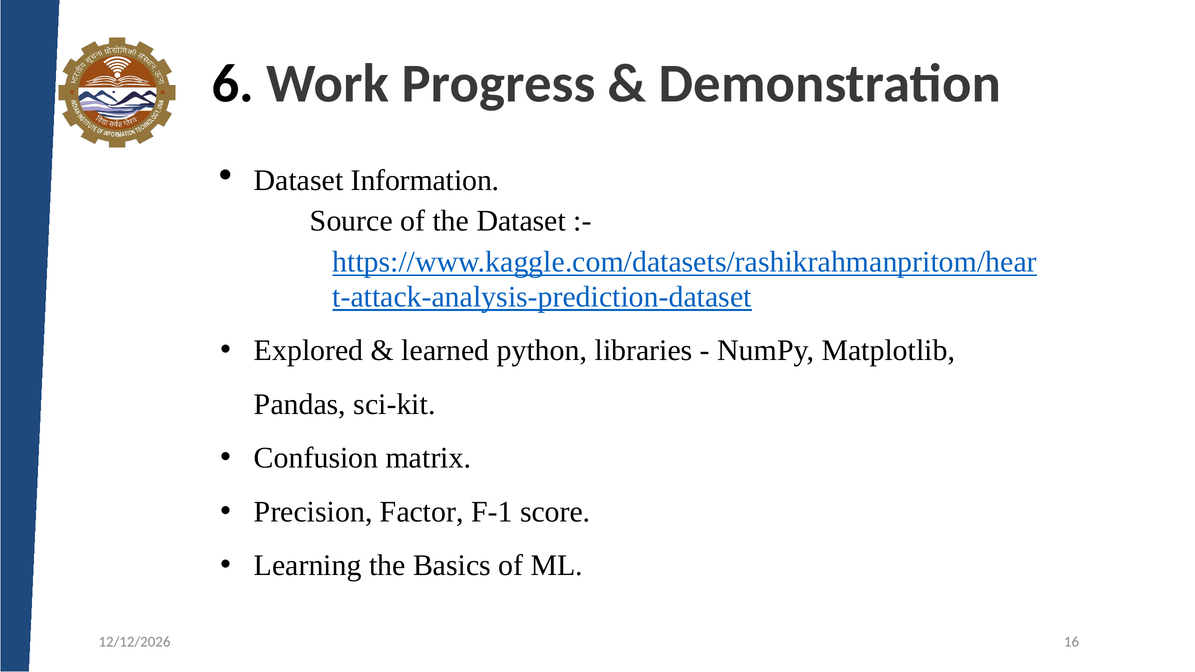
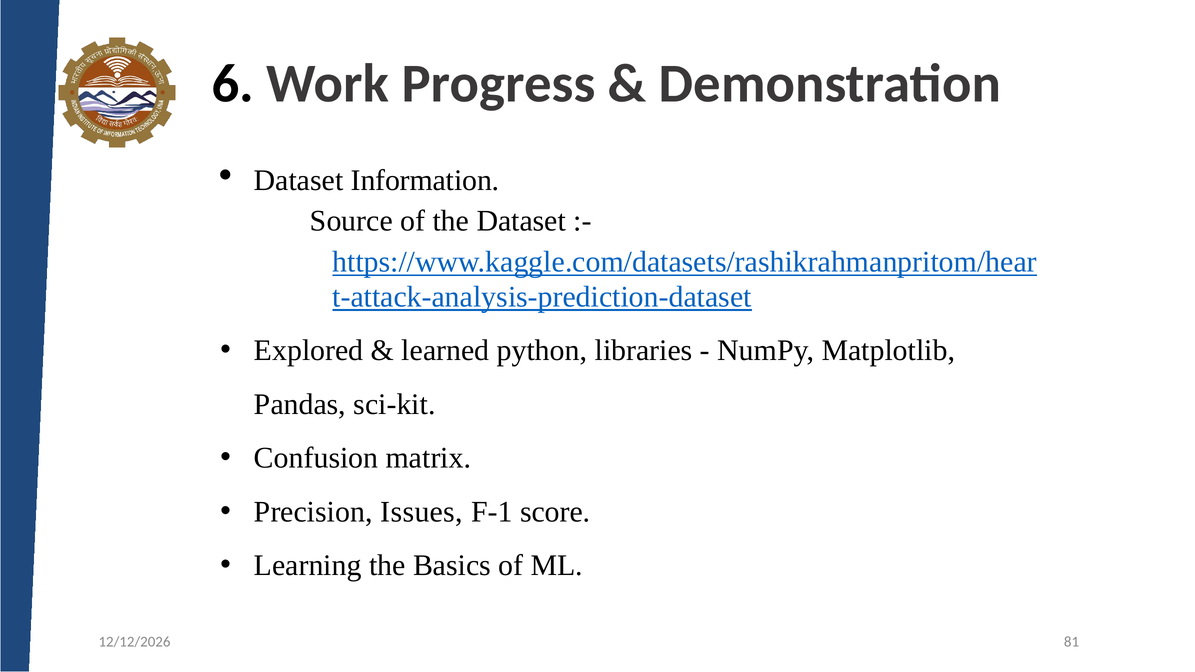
Factor: Factor -> Issues (422, 512)
16: 16 -> 81 (1072, 642)
